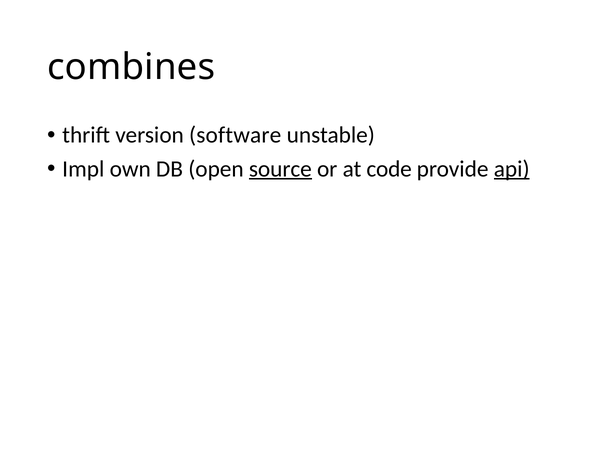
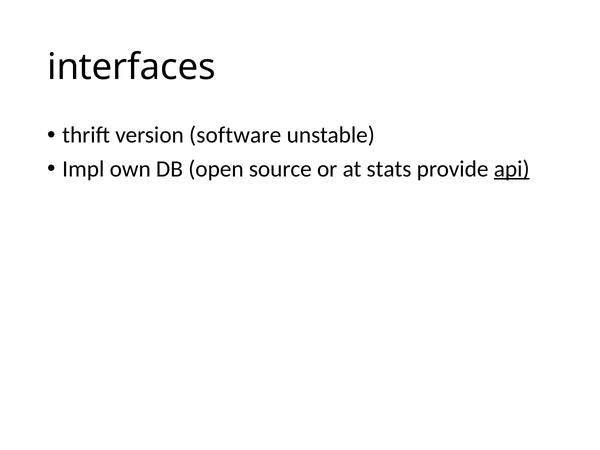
combines: combines -> interfaces (131, 67)
source underline: present -> none (280, 169)
code: code -> stats (389, 169)
